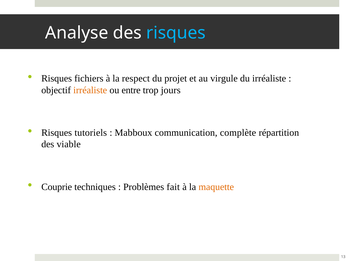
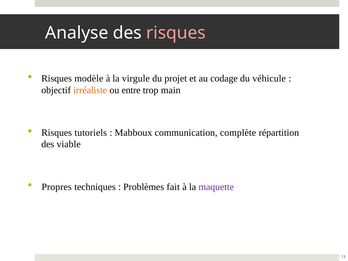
risques colour: light blue -> pink (176, 33)
fichiers: fichiers -> modèle (89, 78)
respect: respect -> virgule (136, 78)
virgule: virgule -> codage (224, 78)
du irréaliste: irréaliste -> véhicule (269, 78)
jours: jours -> main (171, 90)
Couprie: Couprie -> Propres (57, 187)
maquette colour: orange -> purple (216, 187)
